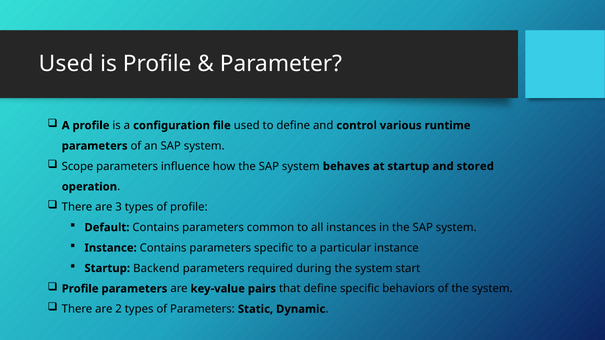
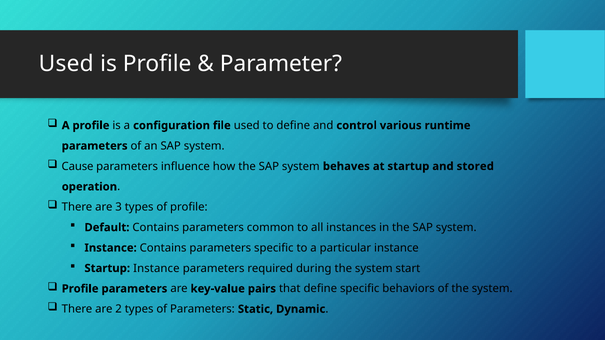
Scope: Scope -> Cause (78, 166)
Startup Backend: Backend -> Instance (156, 269)
